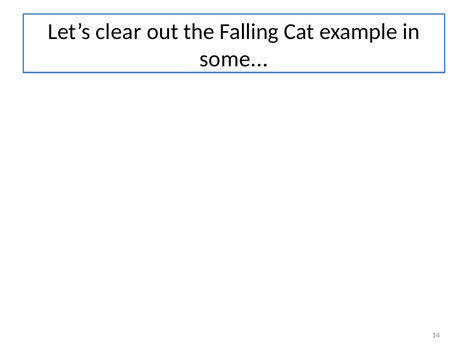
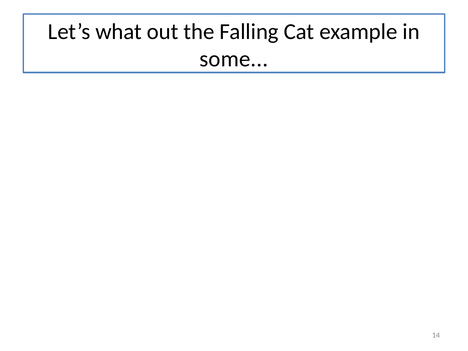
clear: clear -> what (119, 32)
